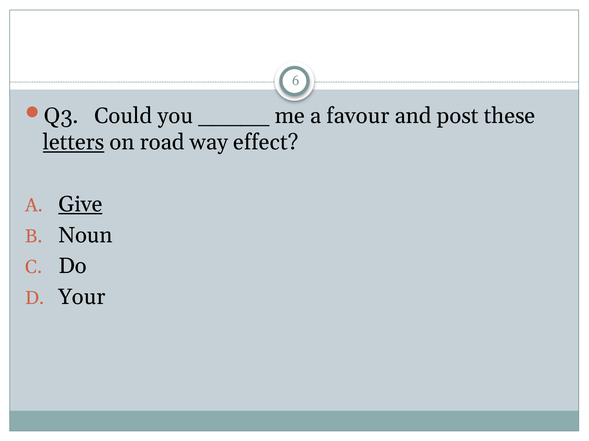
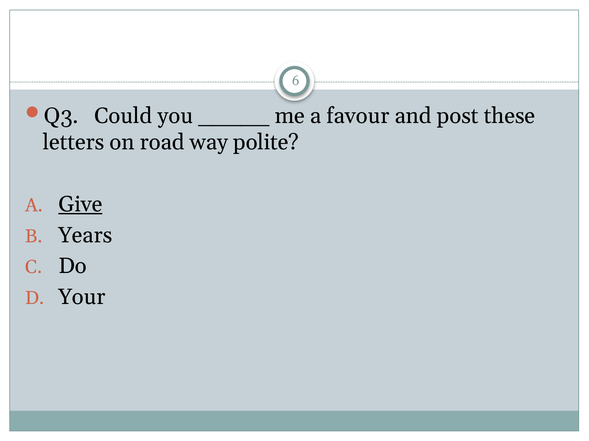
letters underline: present -> none (74, 143)
effect: effect -> polite (266, 143)
Noun: Noun -> Years (85, 235)
